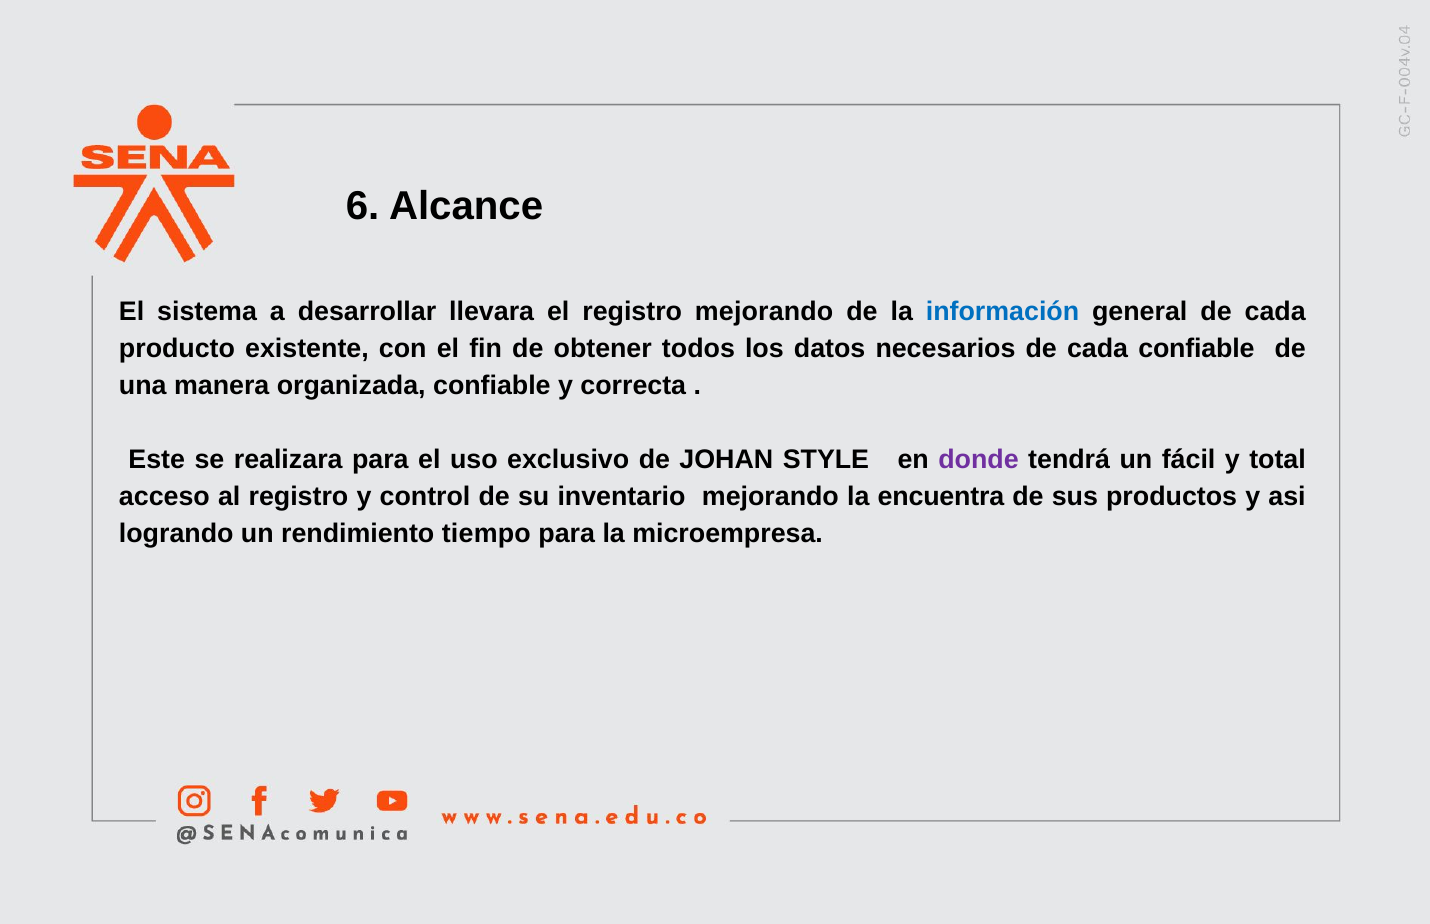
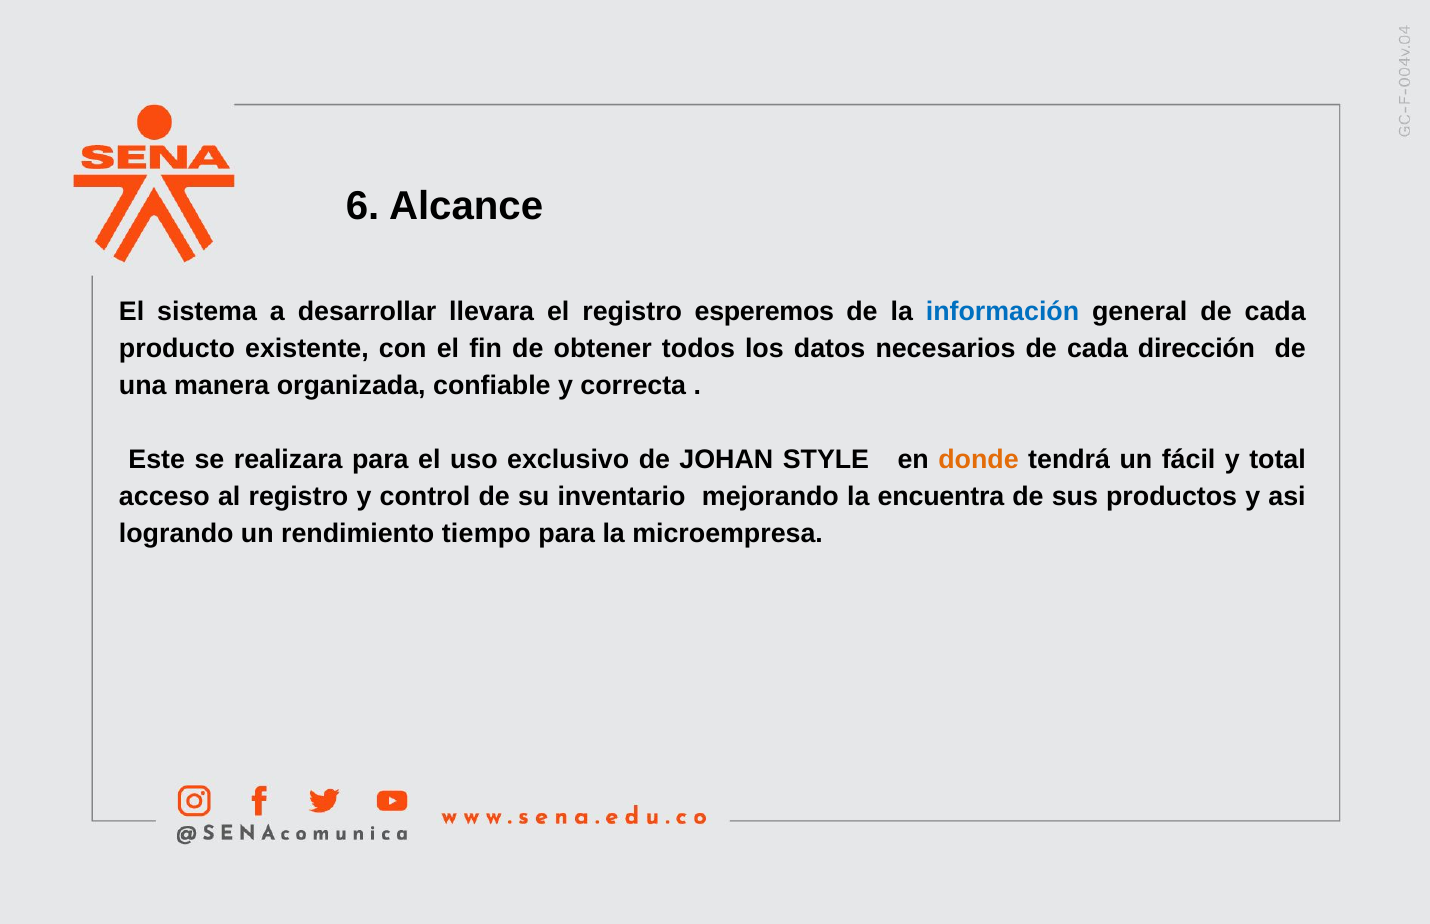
registro mejorando: mejorando -> esperemos (764, 311)
cada confiable: confiable -> dirección (1196, 348)
donde colour: purple -> orange (979, 459)
